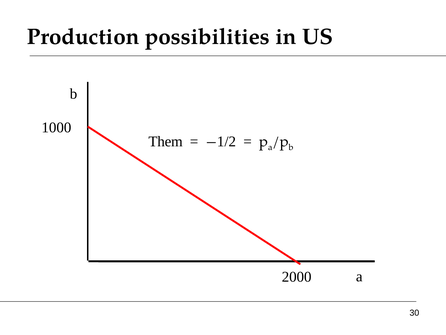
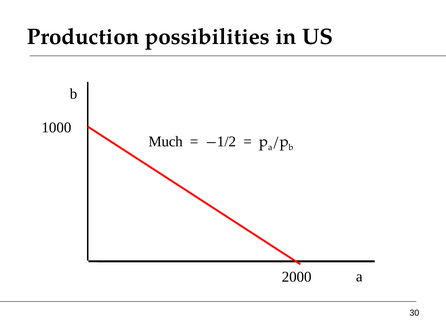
Them: Them -> Much (166, 141)
